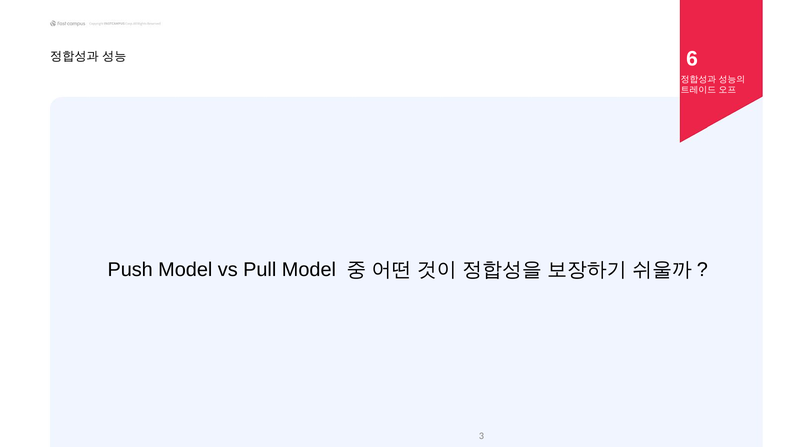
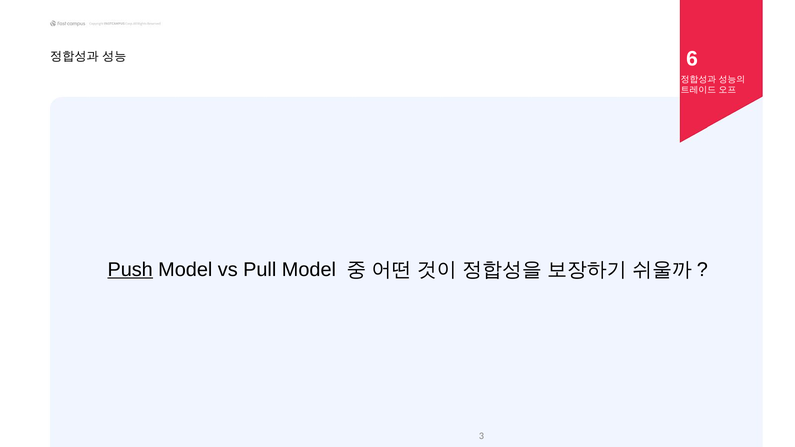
Push underline: none -> present (130, 270)
